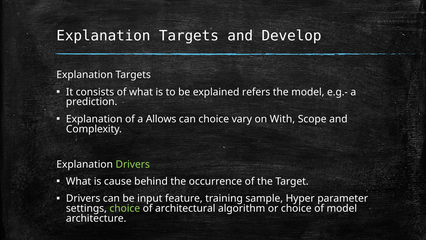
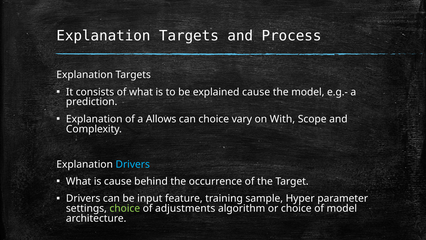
Develop: Develop -> Process (291, 36)
explained refers: refers -> cause (256, 92)
Drivers colour: light green -> light blue (133, 164)
architectural: architectural -> adjustments (185, 208)
